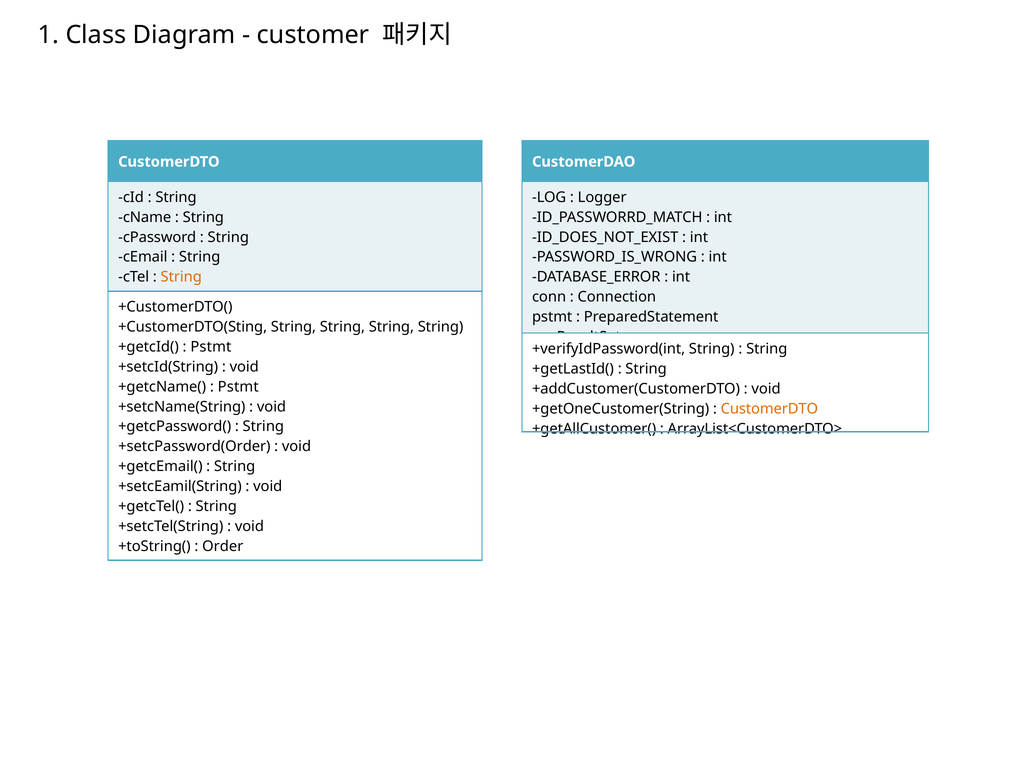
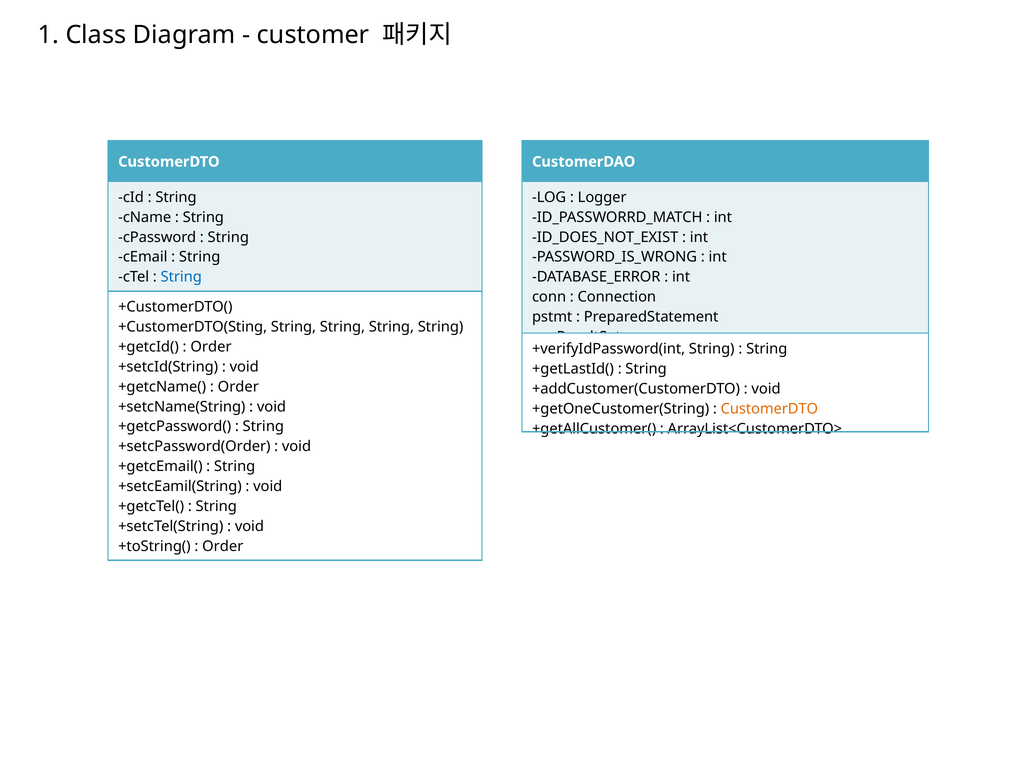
String colour: orange -> blue (181, 277)
Pstmt: Pstmt -> Order (211, 347)
Pstmt: Pstmt -> Order (238, 387)
